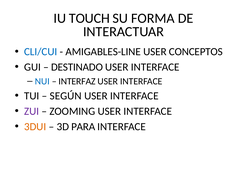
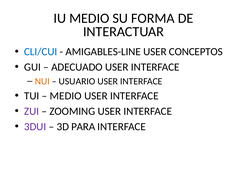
IU TOUCH: TOUCH -> MEDIO (89, 18)
DESTINADO: DESTINADO -> ADECUADO (77, 67)
NUI colour: blue -> orange (42, 81)
INTERFAZ: INTERFAZ -> USUARIO (77, 81)
SEGÚN: SEGÚN -> MEDIO (66, 96)
3DUI colour: orange -> purple (35, 127)
